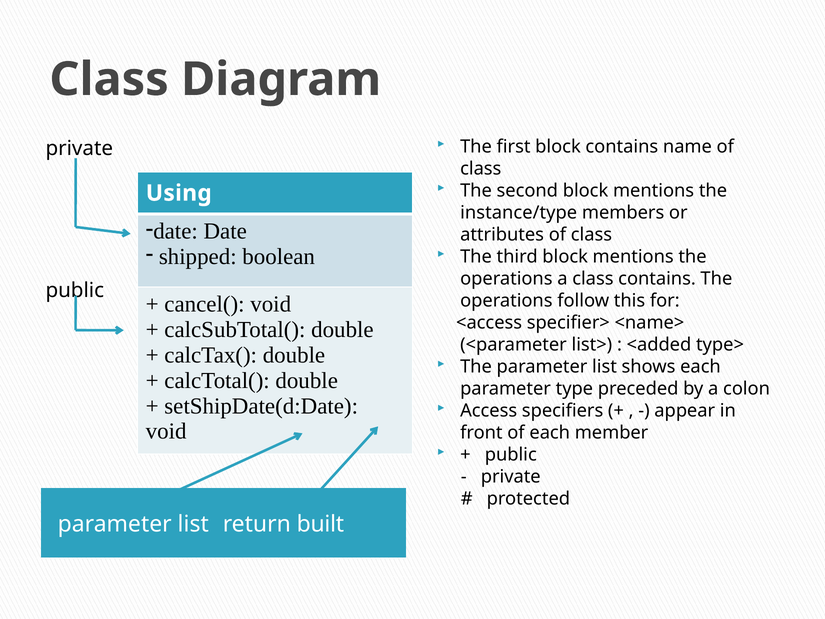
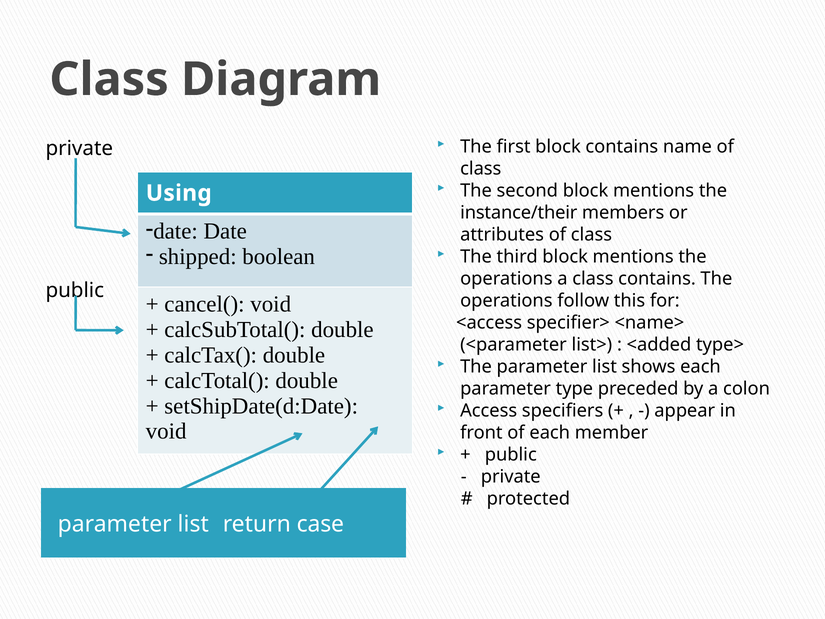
instance/type: instance/type -> instance/their (519, 213)
built: built -> case (320, 524)
